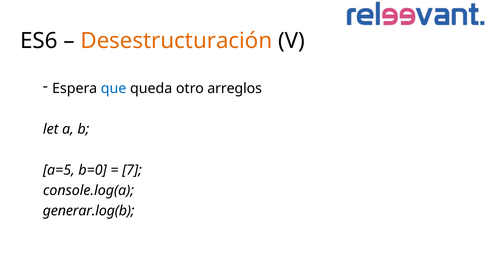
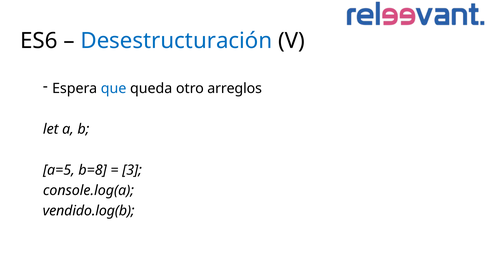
Desestructuración colour: orange -> blue (176, 41)
b=0: b=0 -> b=8 (93, 170)
7: 7 -> 3 (132, 170)
generar.log(b: generar.log(b -> vendido.log(b (89, 211)
